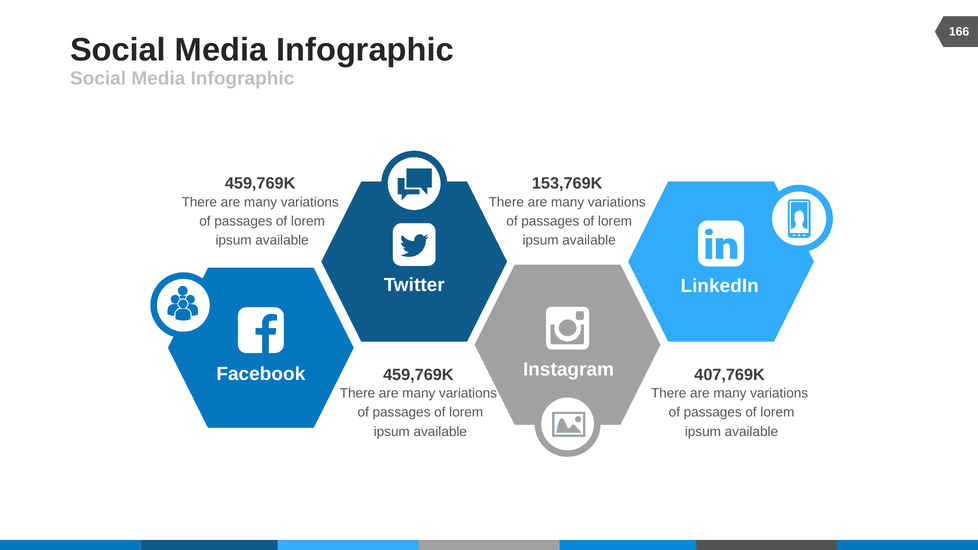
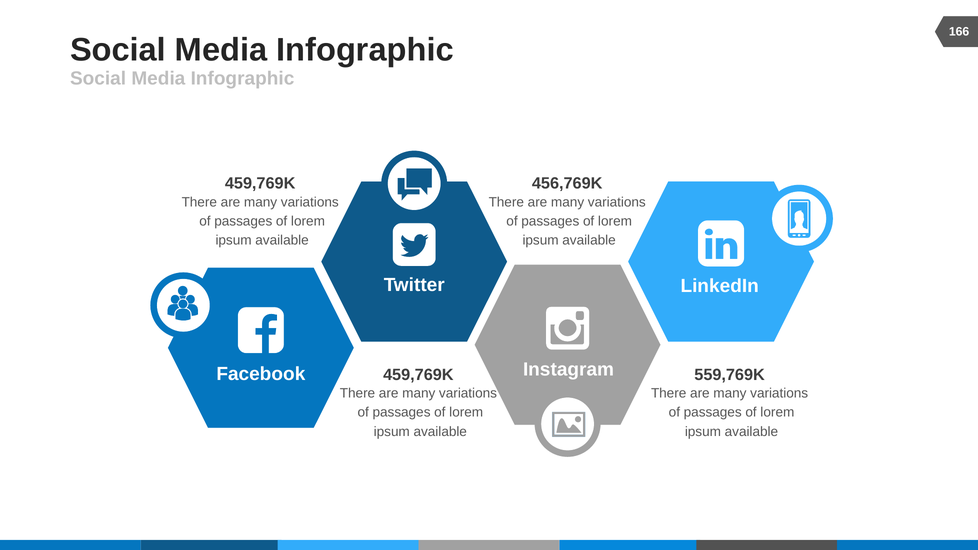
153,769K: 153,769K -> 456,769K (567, 183)
407,769K: 407,769K -> 559,769K (730, 375)
